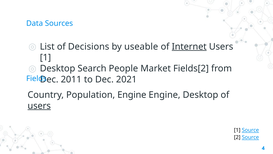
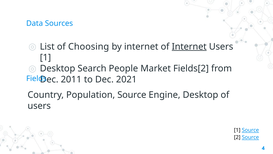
Decisions: Decisions -> Choosing (89, 47)
by useable: useable -> internet (141, 47)
Population Engine: Engine -> Source (132, 95)
users underline: present -> none (39, 106)
